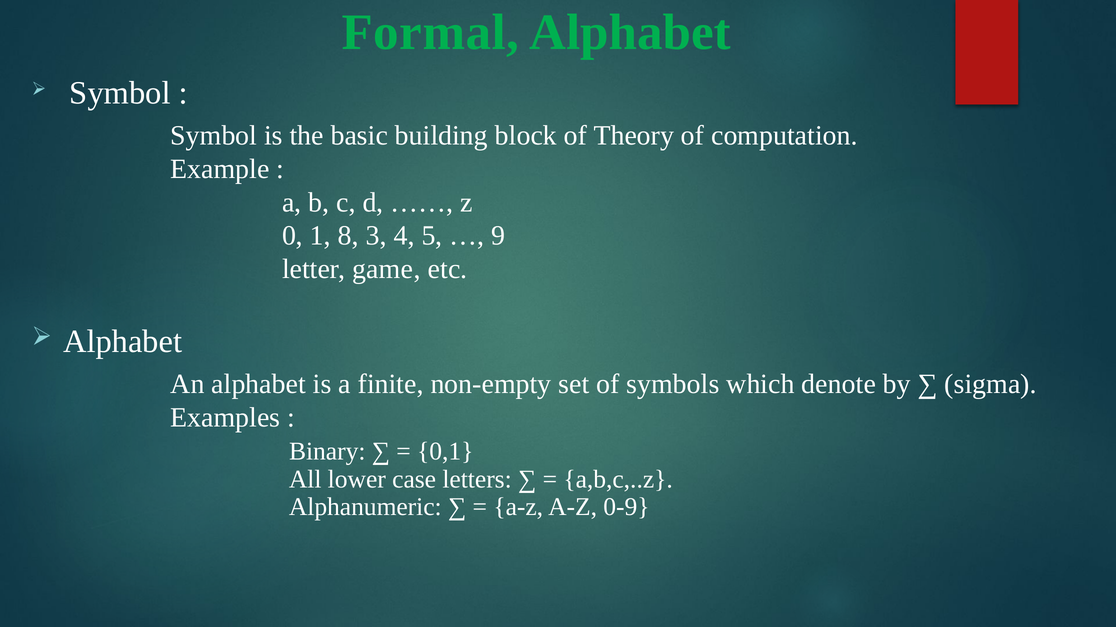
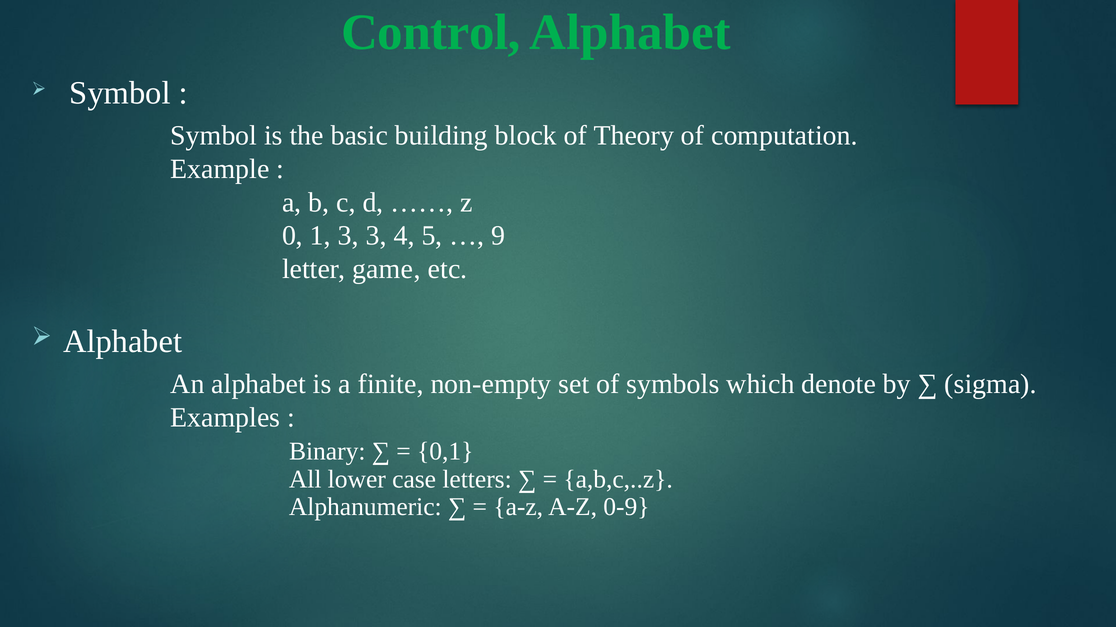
Formal: Formal -> Control (431, 32)
1 8: 8 -> 3 (348, 236)
